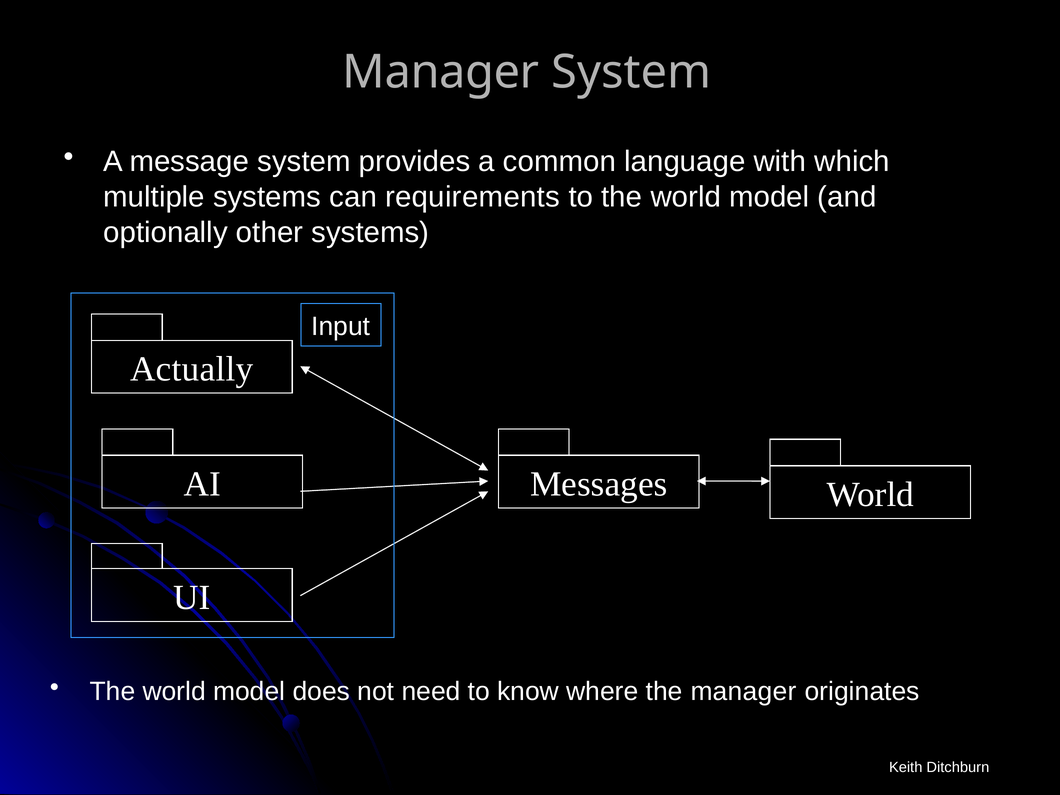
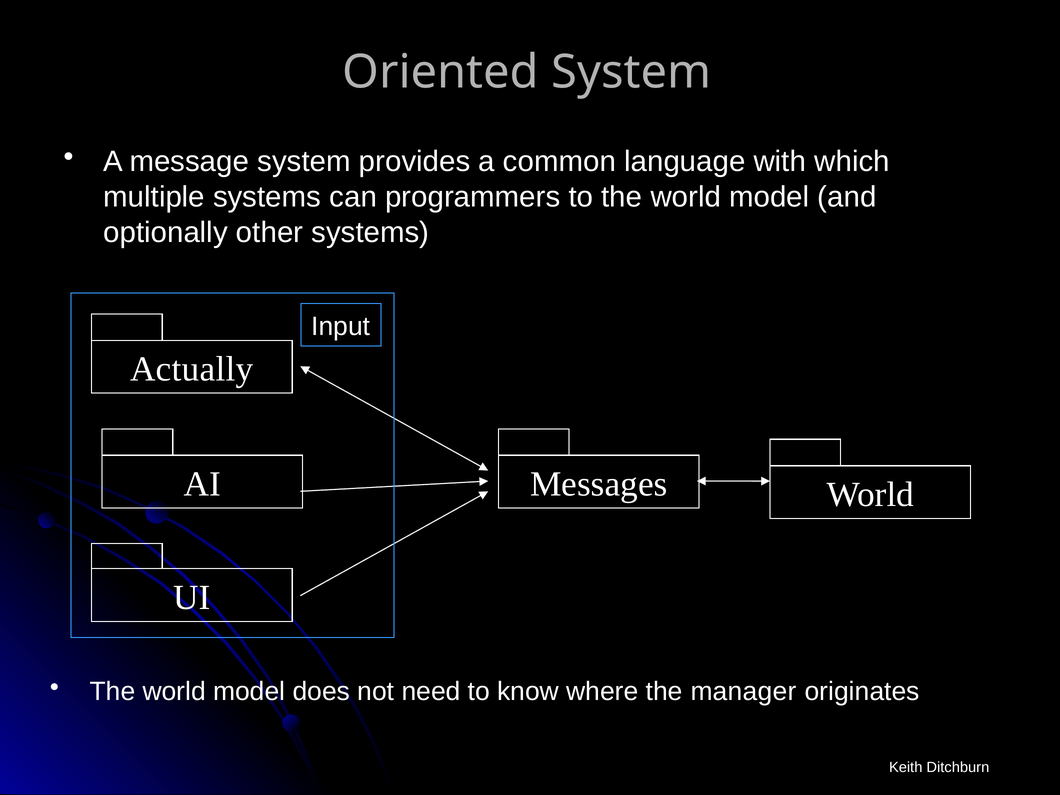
Manager: Manager -> Oriented (441, 72)
requirements: requirements -> programmers (473, 197)
